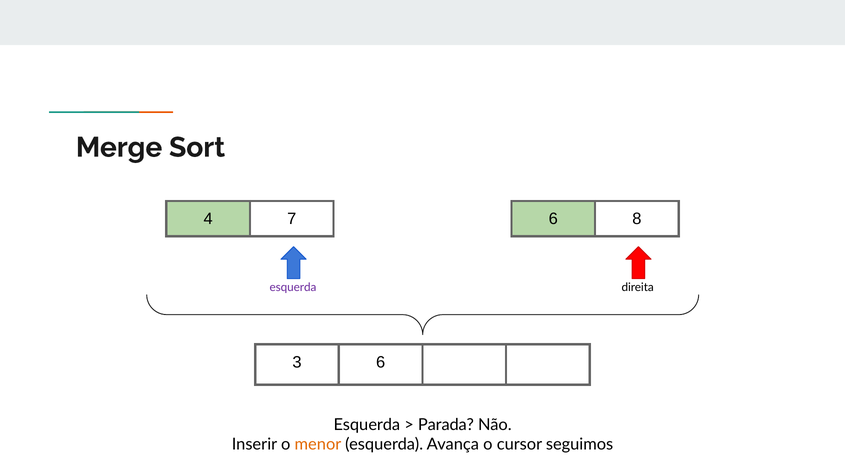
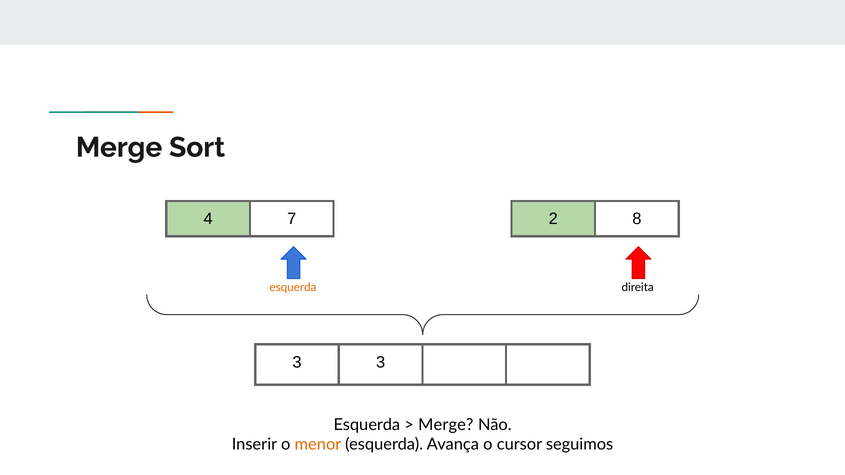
7 6: 6 -> 2 (553, 219)
esquerda colour: purple -> orange (293, 288)
3 6: 6 -> 3 (381, 362)
Parada: Parada -> Merge (446, 425)
